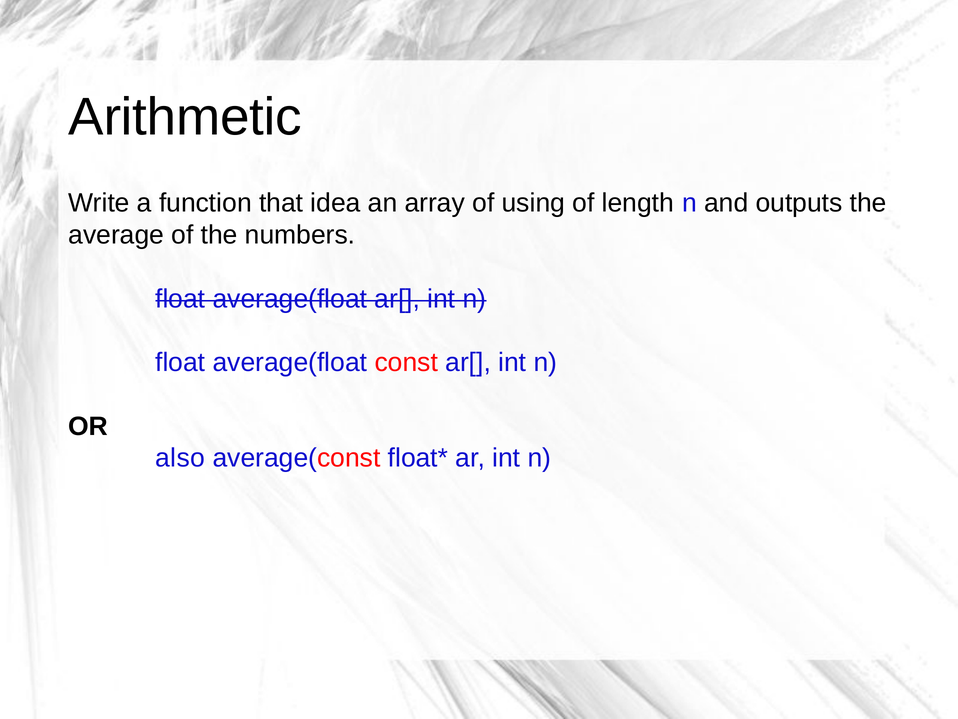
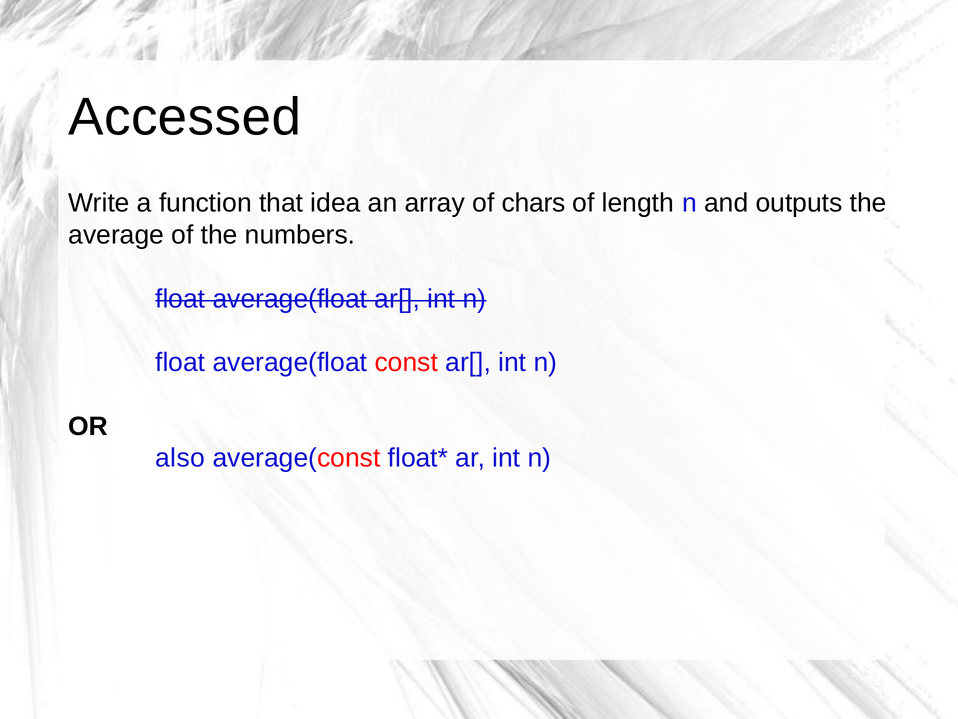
Arithmetic: Arithmetic -> Accessed (185, 117)
using: using -> chars (534, 203)
